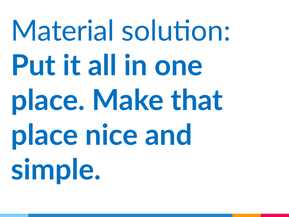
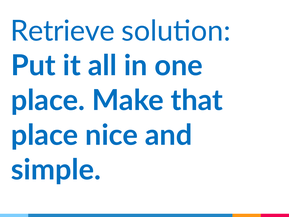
Material: Material -> Retrieve (63, 31)
